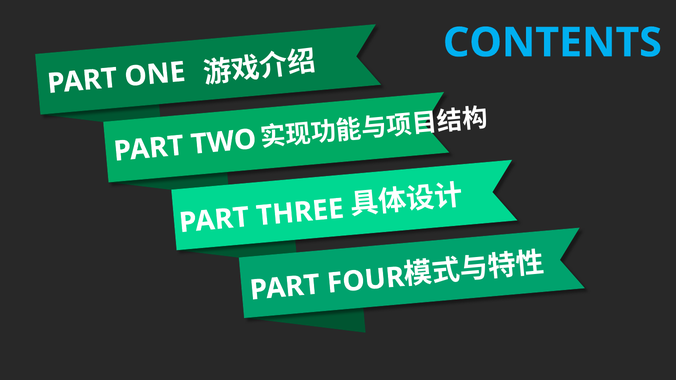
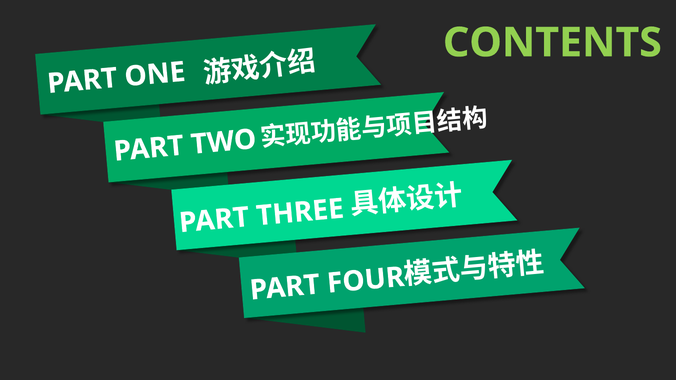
CONTENTS colour: light blue -> light green (552, 43)
